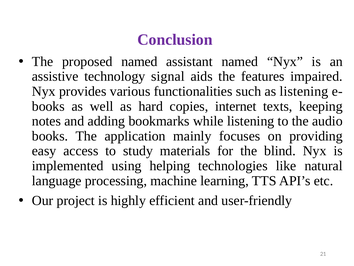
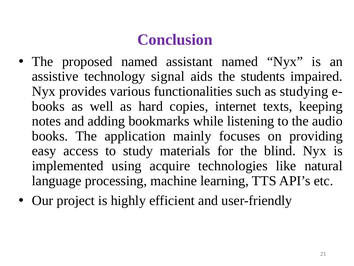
features: features -> students (263, 76)
as listening: listening -> studying (304, 91)
helping: helping -> acquire (170, 165)
